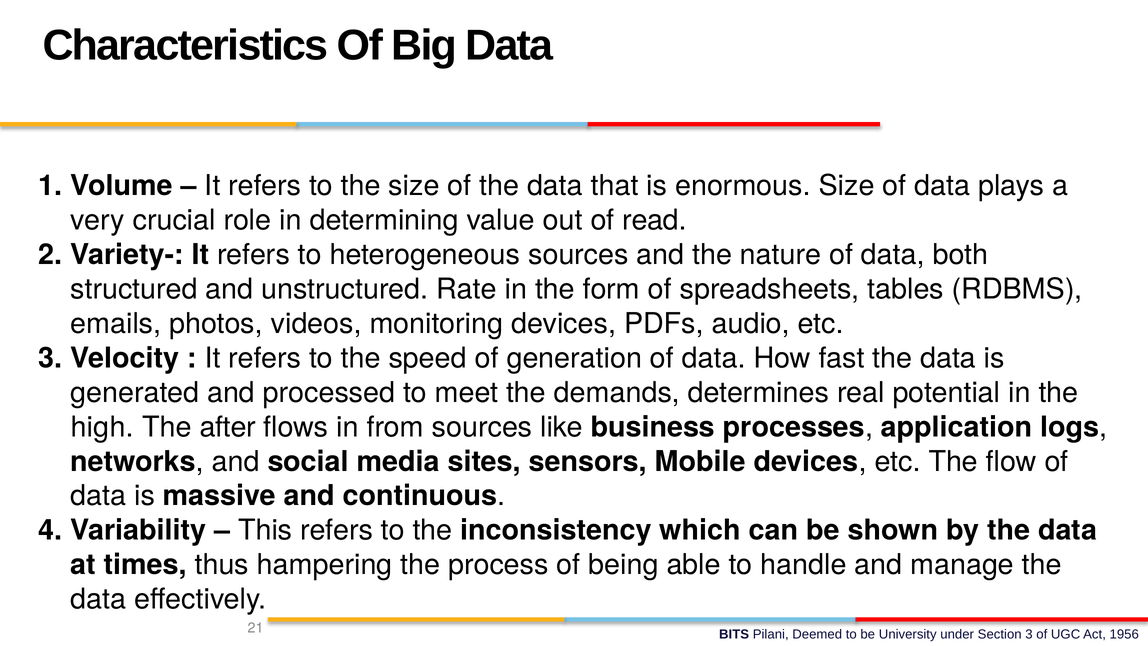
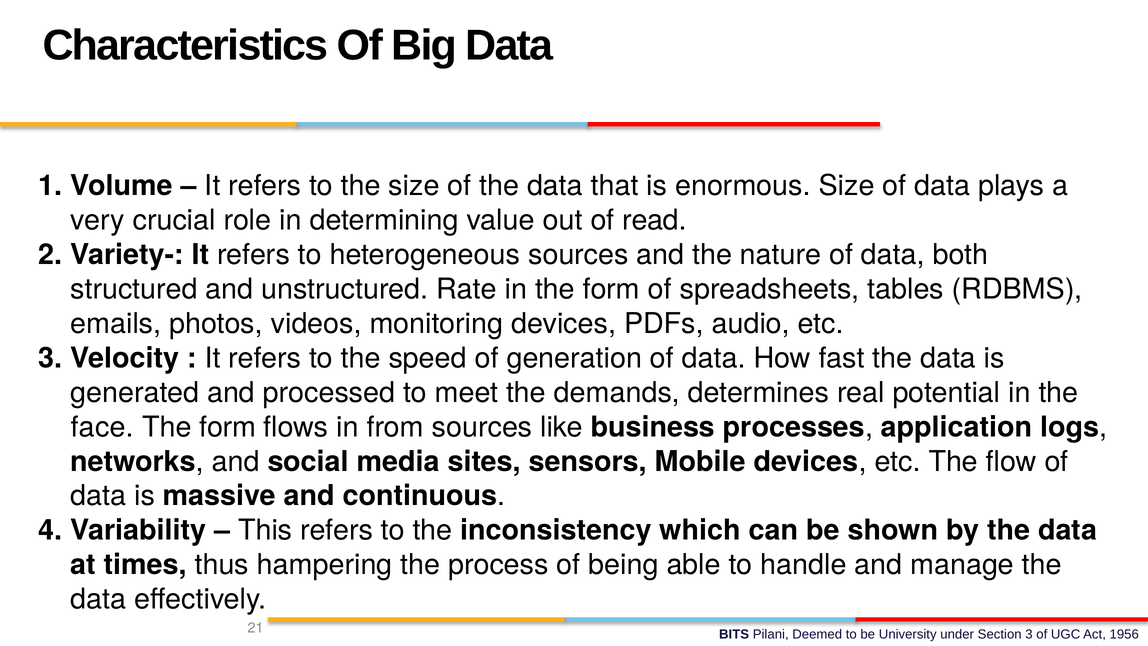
high: high -> face (102, 427)
after: after -> form (228, 427)
